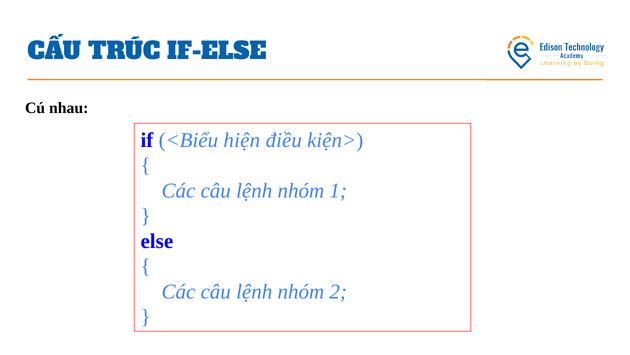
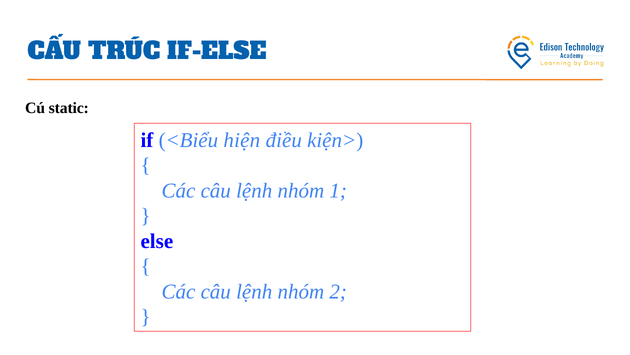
nhau: nhau -> static (69, 108)
